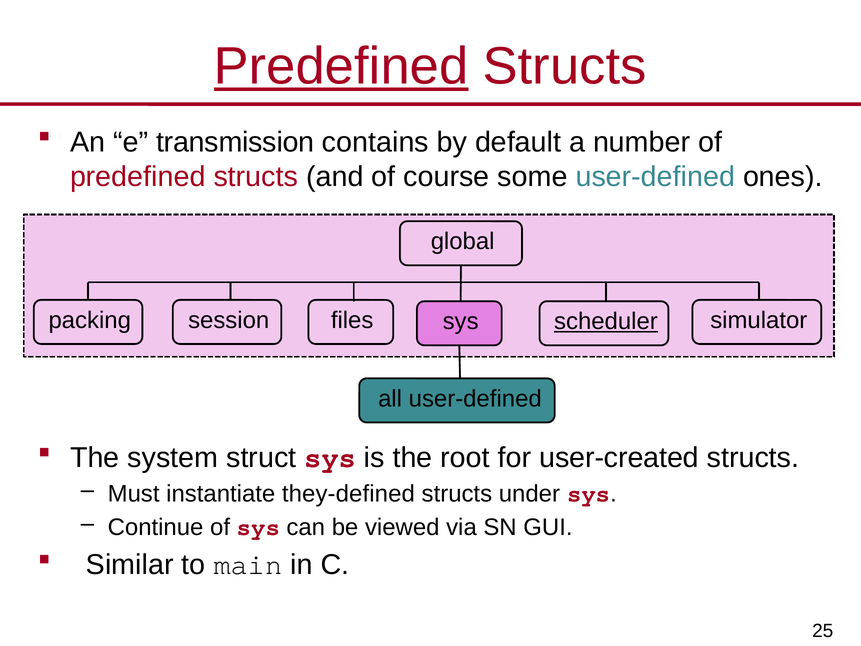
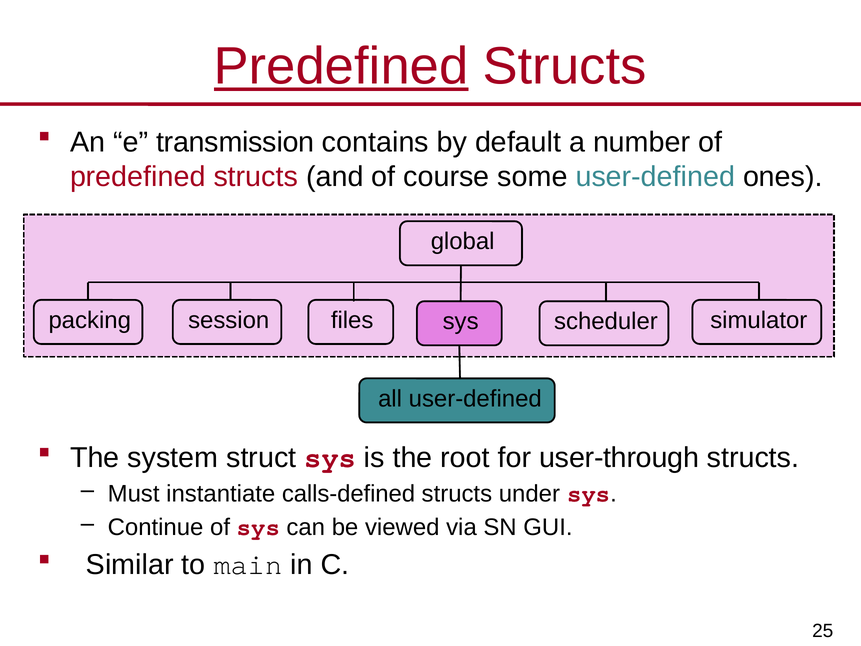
scheduler underline: present -> none (606, 321)
user-created: user-created -> user-through (619, 458)
they-defined: they-defined -> calls-defined (348, 494)
